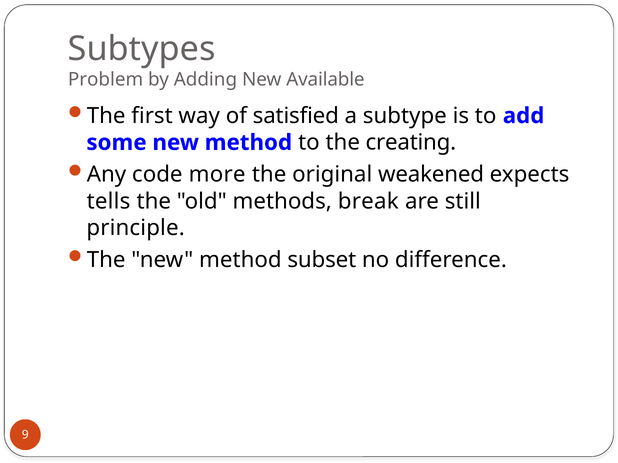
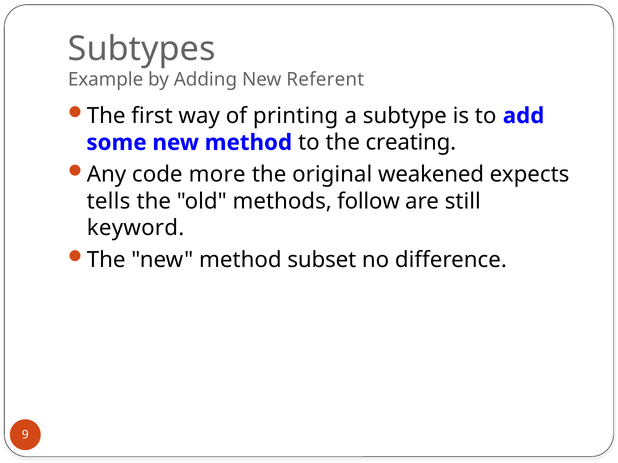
Problem: Problem -> Example (106, 80)
Available: Available -> Referent (325, 80)
satisfied: satisfied -> printing (296, 116)
break: break -> follow (368, 201)
principle: principle -> keyword (136, 228)
